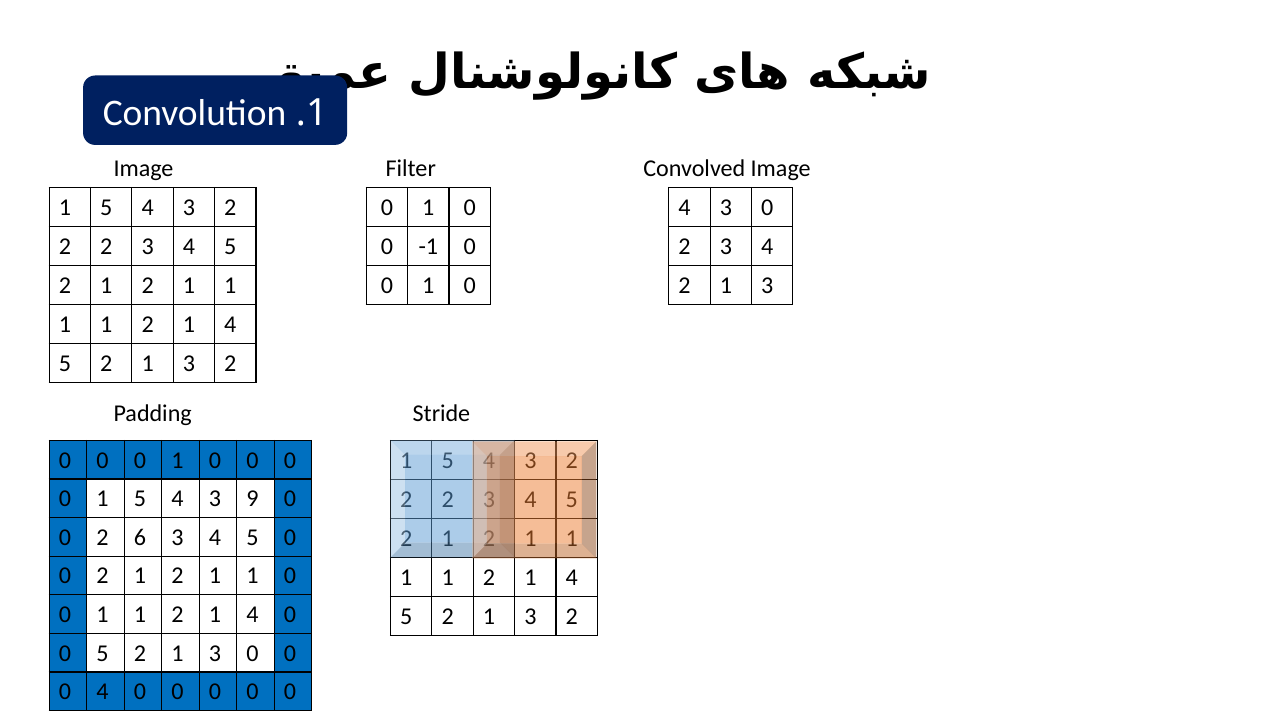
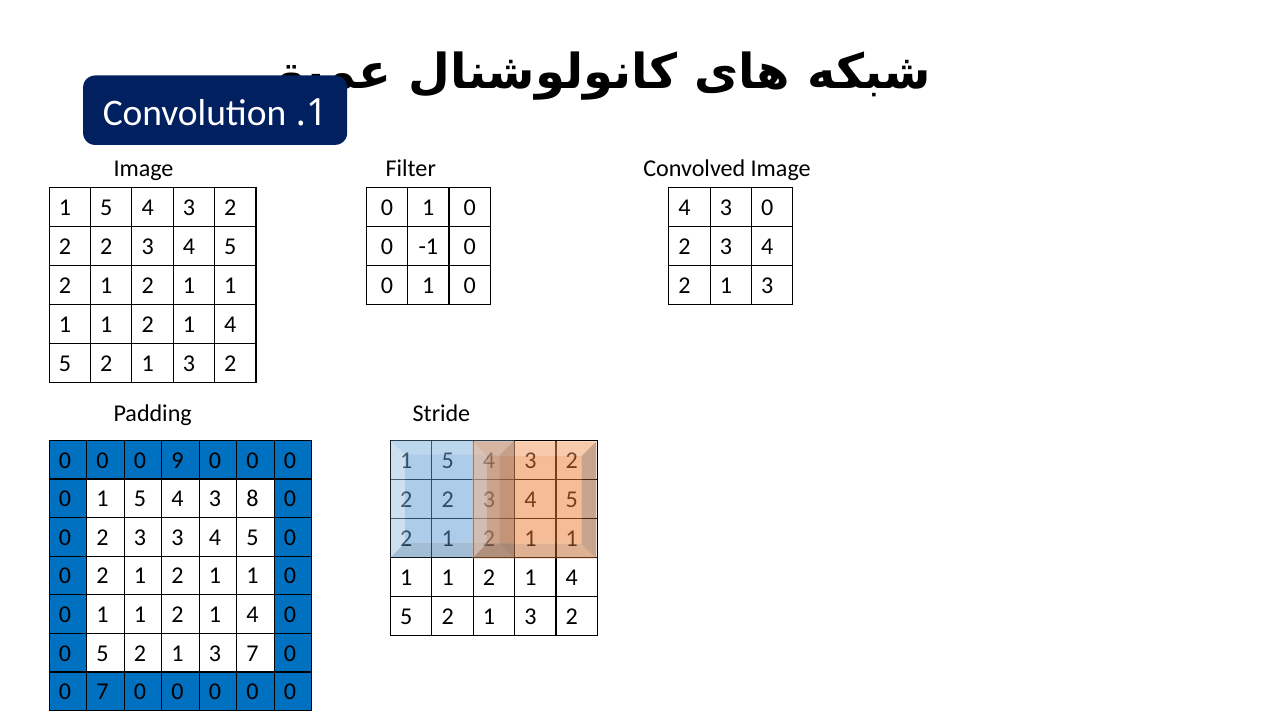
1: 1 -> 9 (177, 460)
9: 9 -> 8 (253, 499)
6: 6 -> 3 (140, 537)
1 3 0: 0 -> 7 (253, 653)
4: 4 -> 7 (102, 692)
